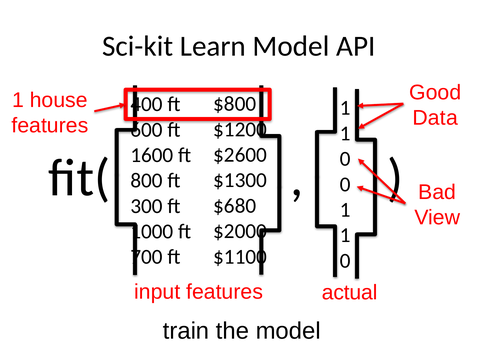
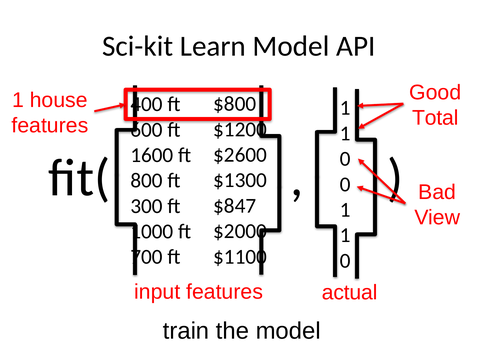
Data: Data -> Total (435, 118)
$680: $680 -> $847 (235, 206)
